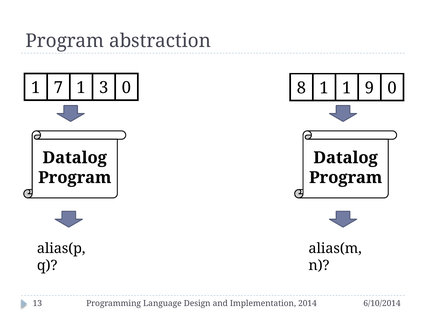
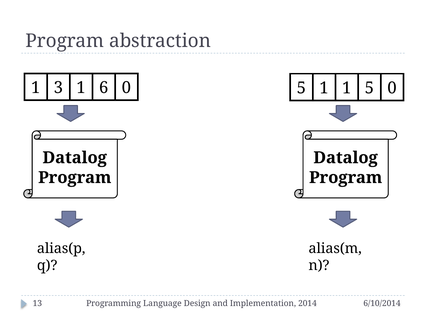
7: 7 -> 3 (59, 88)
3: 3 -> 6 (104, 88)
0 8: 8 -> 5 (301, 88)
1 9: 9 -> 5 (370, 88)
